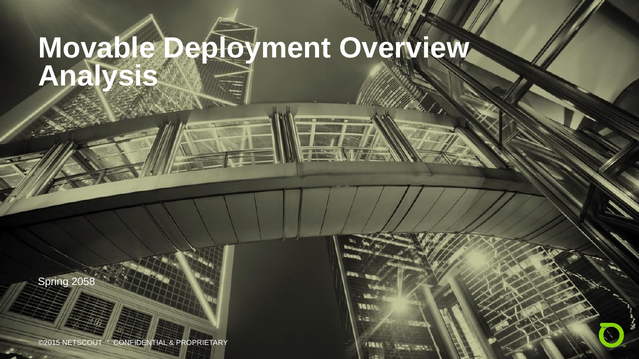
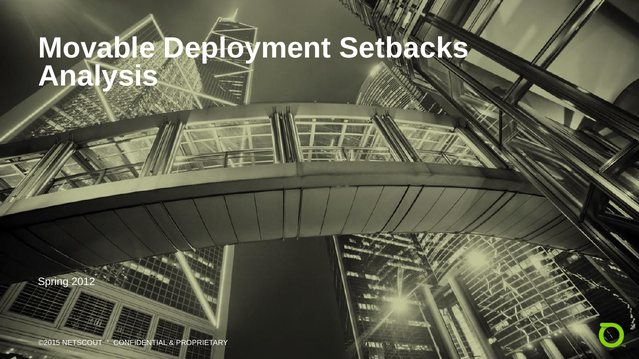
Overview: Overview -> Setbacks (404, 48)
2058: 2058 -> 2012 (83, 282)
